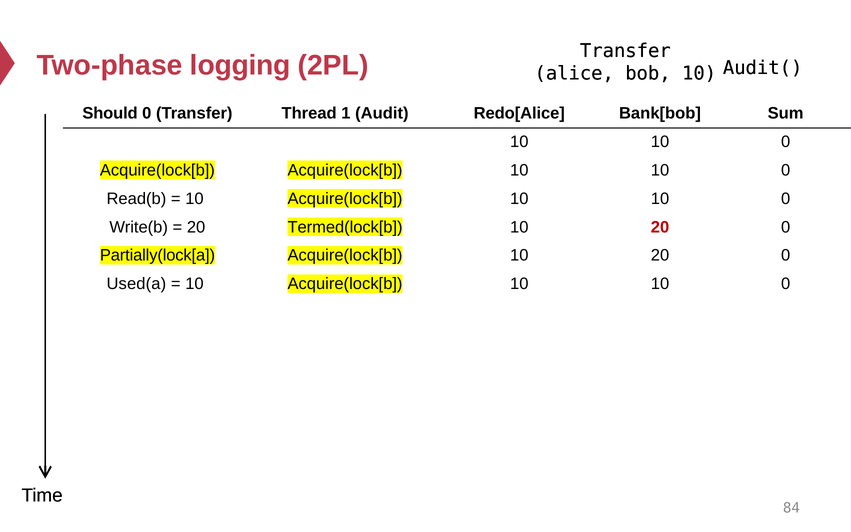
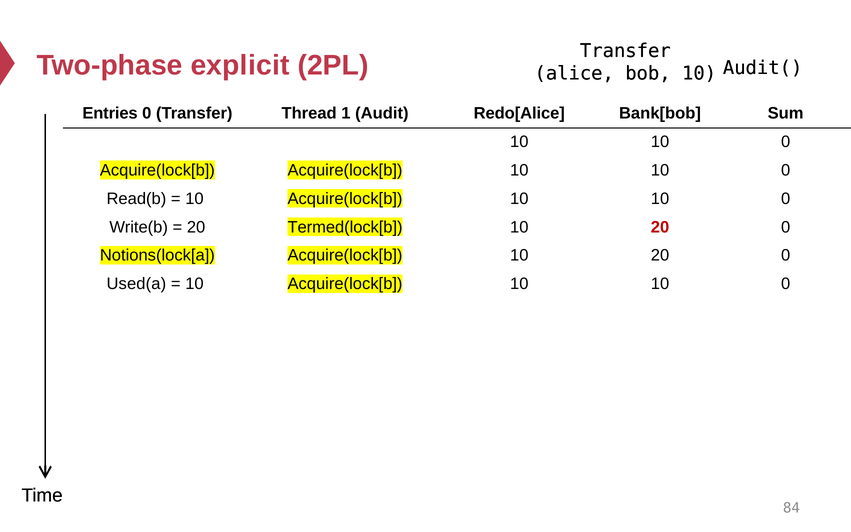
logging: logging -> explicit (240, 65)
Should: Should -> Entries (110, 113)
Partially(lock[a: Partially(lock[a -> Notions(lock[a (157, 255)
